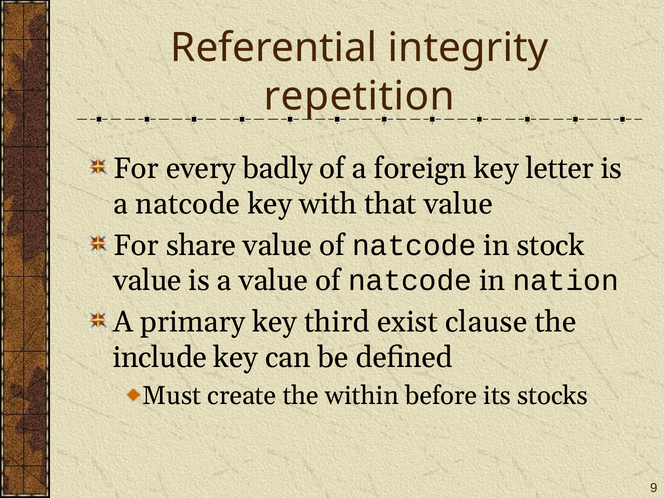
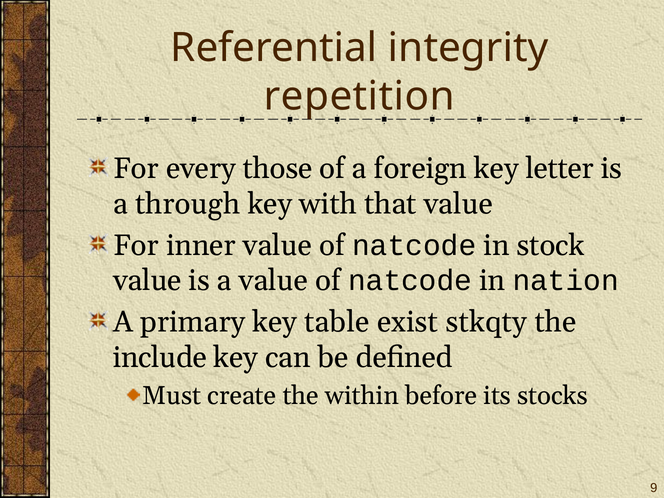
badly: badly -> those (278, 169)
a natcode: natcode -> through (188, 204)
share: share -> inner (201, 245)
third: third -> table (337, 322)
clause: clause -> stkqty (486, 322)
